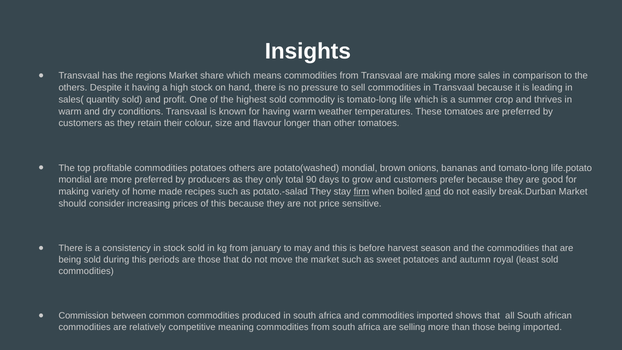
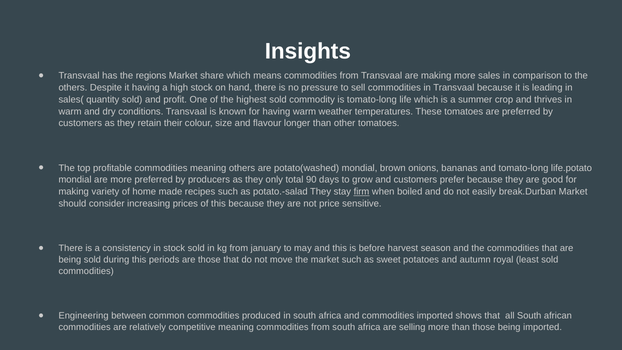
commodities potatoes: potatoes -> meaning (208, 168)
and underline: present -> none (433, 192)
Commission: Commission -> Engineering (84, 315)
